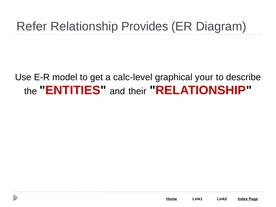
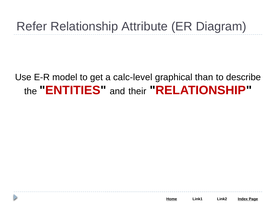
Provides: Provides -> Attribute (145, 26)
your: your -> than (204, 77)
